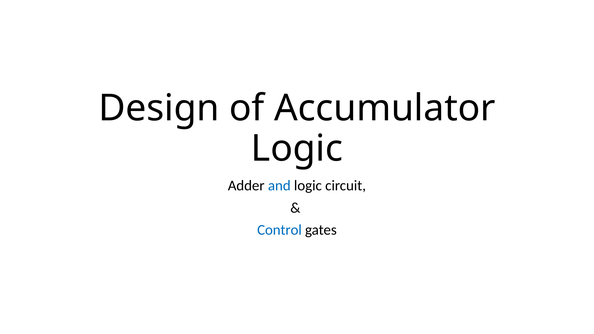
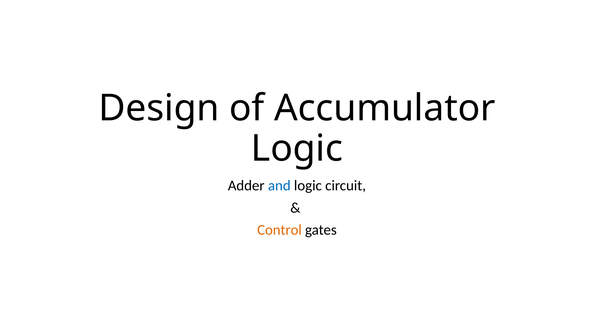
Control colour: blue -> orange (279, 230)
